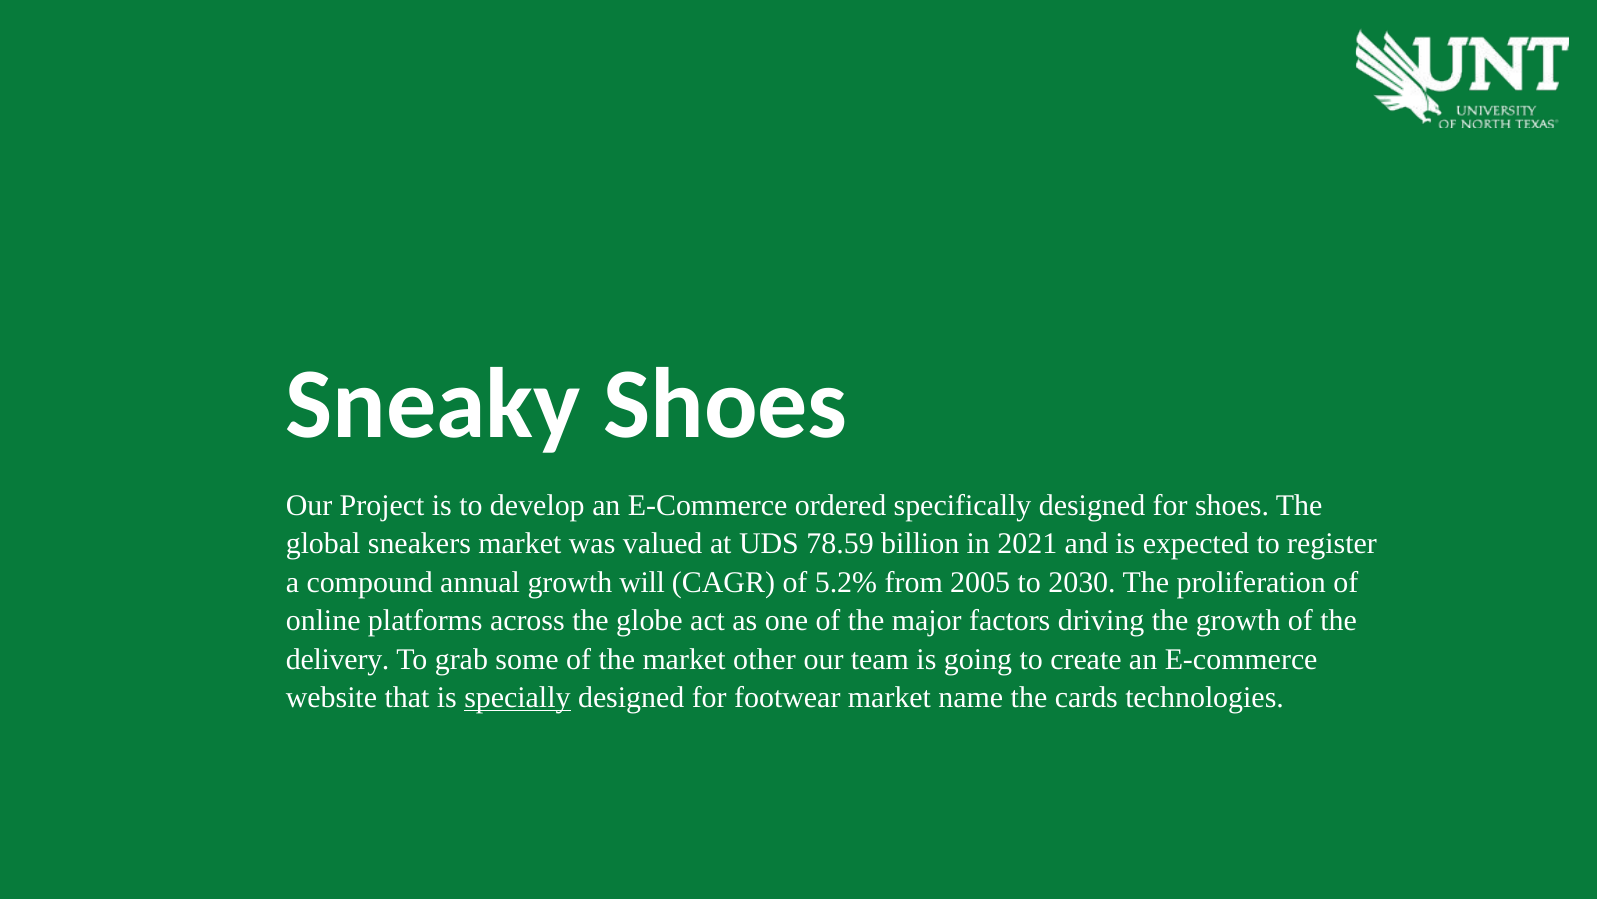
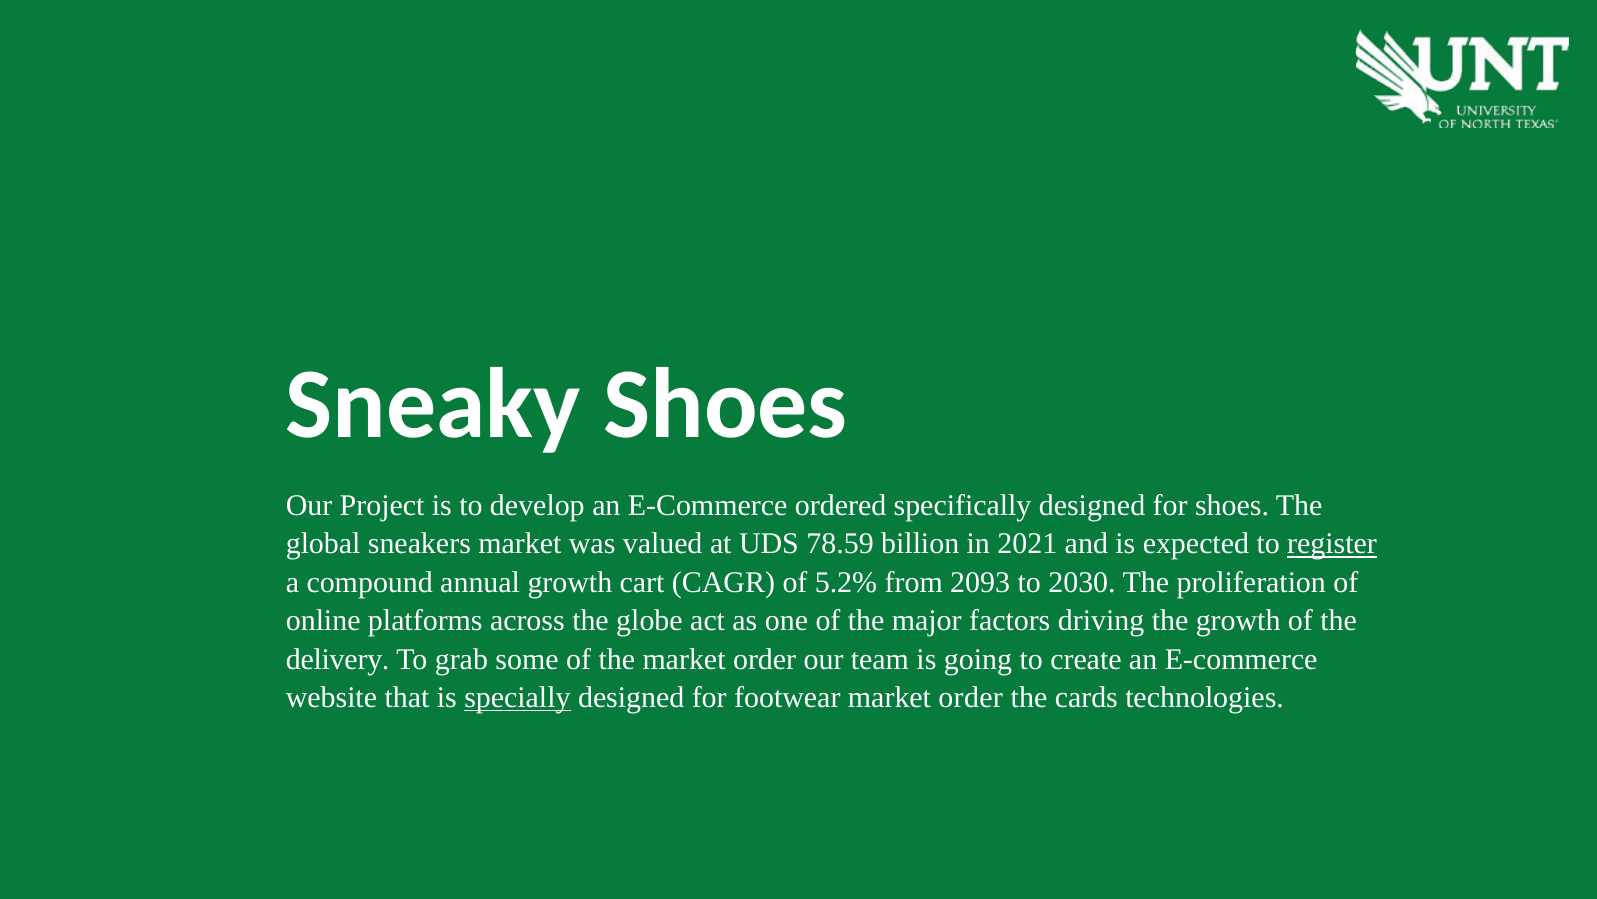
register underline: none -> present (1332, 543)
will: will -> cart (642, 582)
2005: 2005 -> 2093 (980, 582)
the market other: other -> order (765, 659)
footwear market name: name -> order (971, 697)
